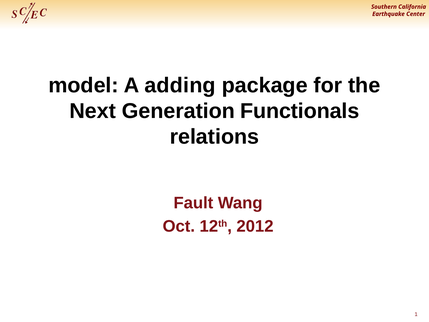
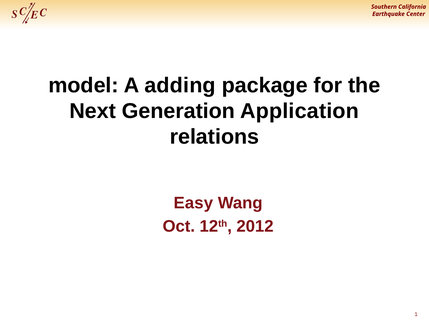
Functionals: Functionals -> Application (300, 111)
Fault: Fault -> Easy (193, 203)
